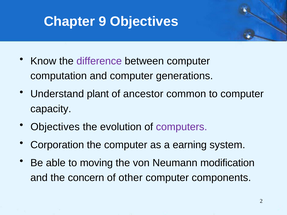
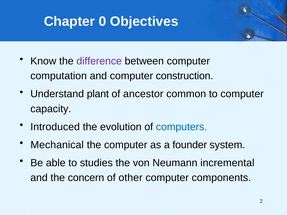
9: 9 -> 0 (102, 21)
generations: generations -> construction (185, 76)
Objectives: Objectives -> Introduced (55, 127)
computers colour: purple -> blue (182, 127)
Corporation: Corporation -> Mechanical (57, 145)
earning: earning -> founder (190, 145)
moving: moving -> studies (96, 163)
modification: modification -> incremental (227, 163)
